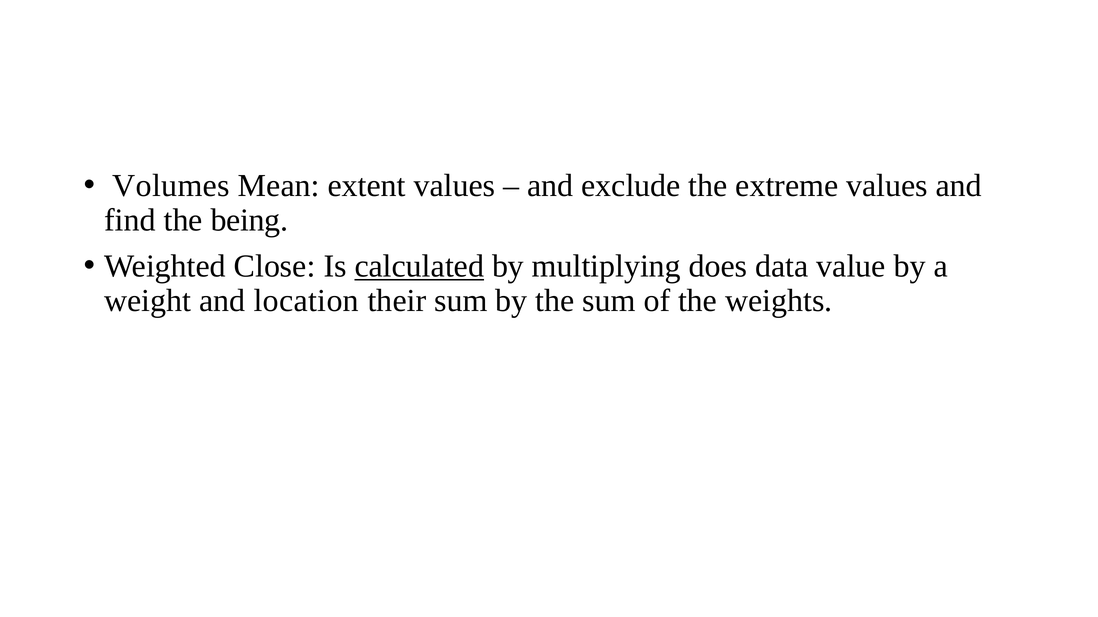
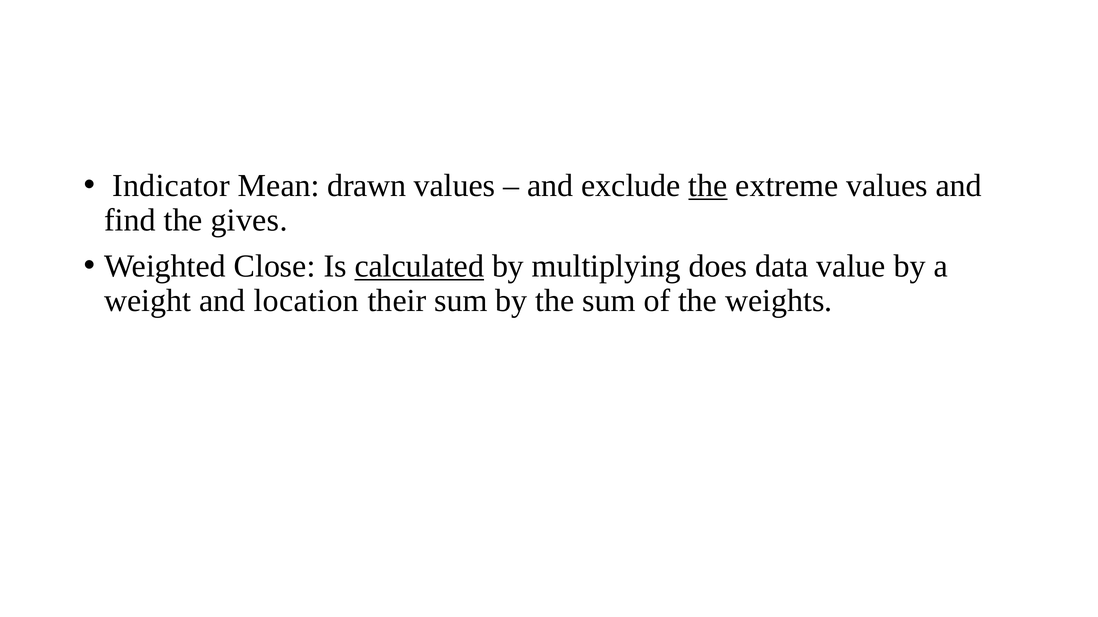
Volumes: Volumes -> Indicator (171, 186)
extent: extent -> drawn (367, 186)
the underline: none -> present (708, 186)
being: being -> gives (249, 220)
